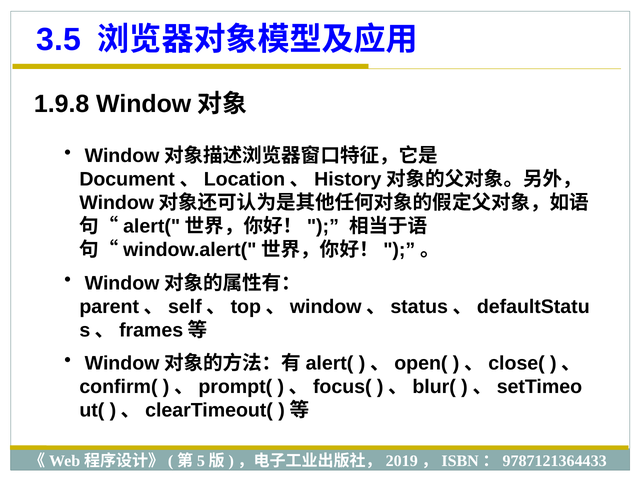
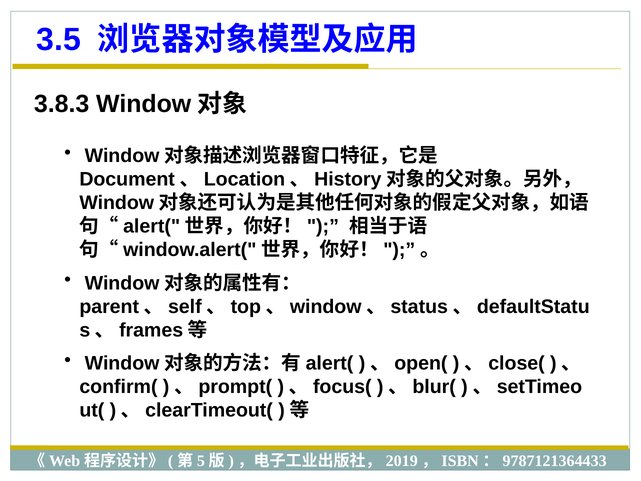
1.9.8: 1.9.8 -> 3.8.3 (62, 104)
